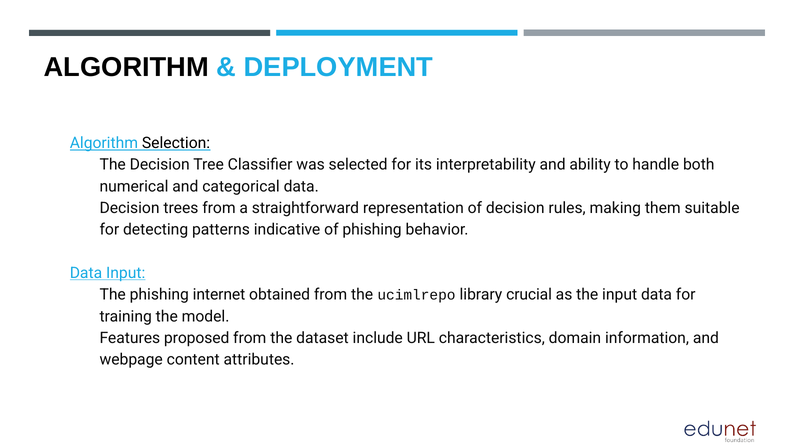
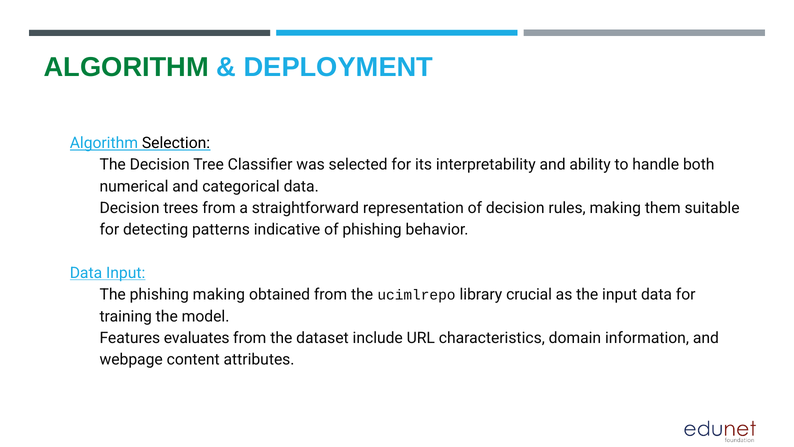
ALGORITHM colour: black -> green (126, 67)
phishing internet: internet -> making (219, 294)
proposed: proposed -> evaluates (197, 338)
